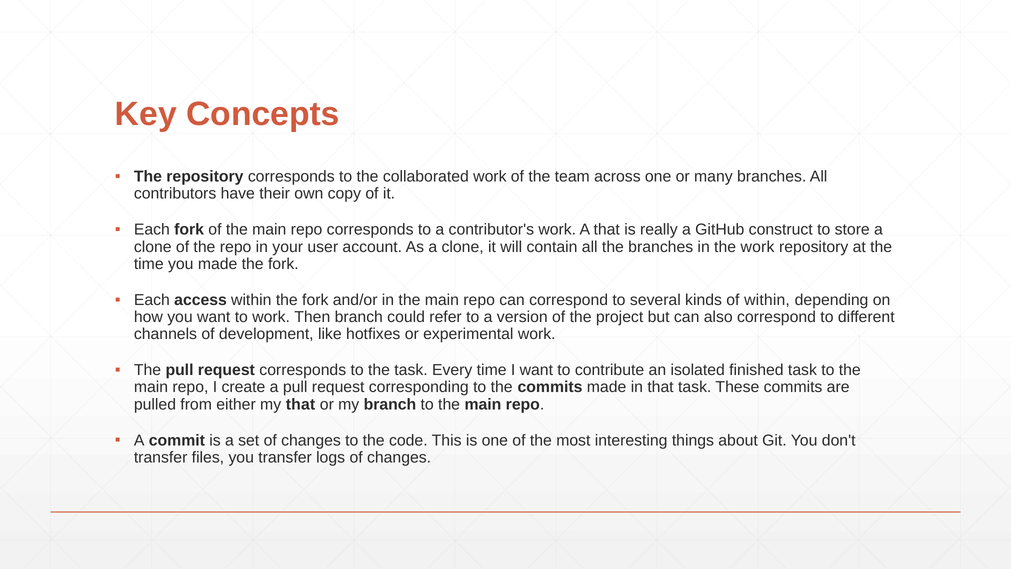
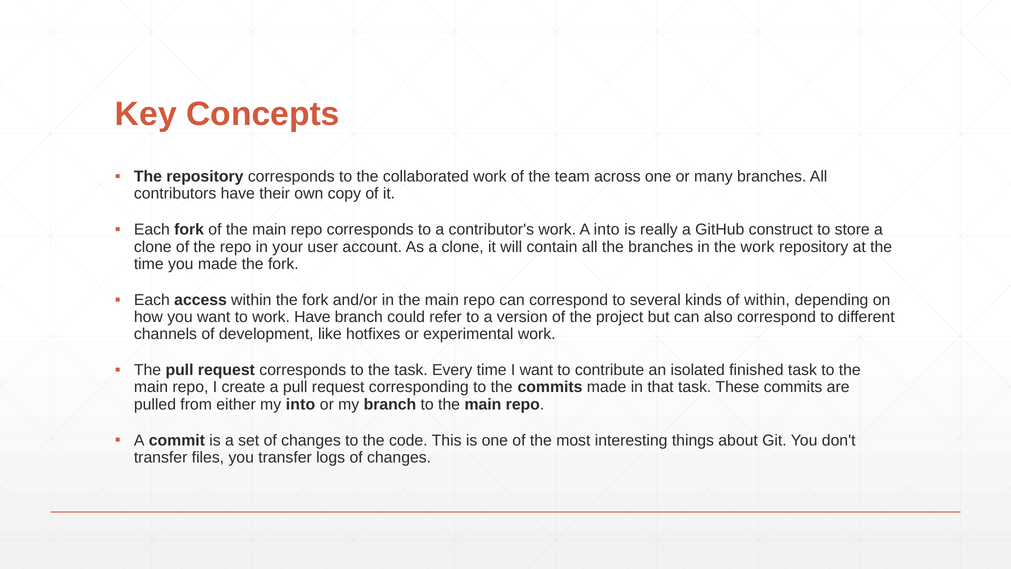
A that: that -> into (607, 230)
work Then: Then -> Have (312, 317)
my that: that -> into (301, 404)
